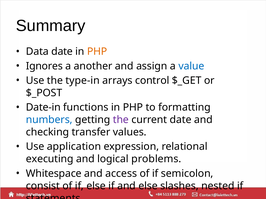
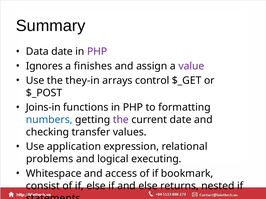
PHP colour: orange -> purple (97, 52)
another: another -> finishes (93, 66)
value colour: blue -> purple (191, 66)
type-in: type-in -> they-in (83, 81)
Date-in: Date-in -> Joins-in (43, 108)
executing: executing -> problems (50, 159)
problems: problems -> executing (156, 159)
semicolon: semicolon -> bookmark (187, 174)
slashes: slashes -> returns (180, 186)
